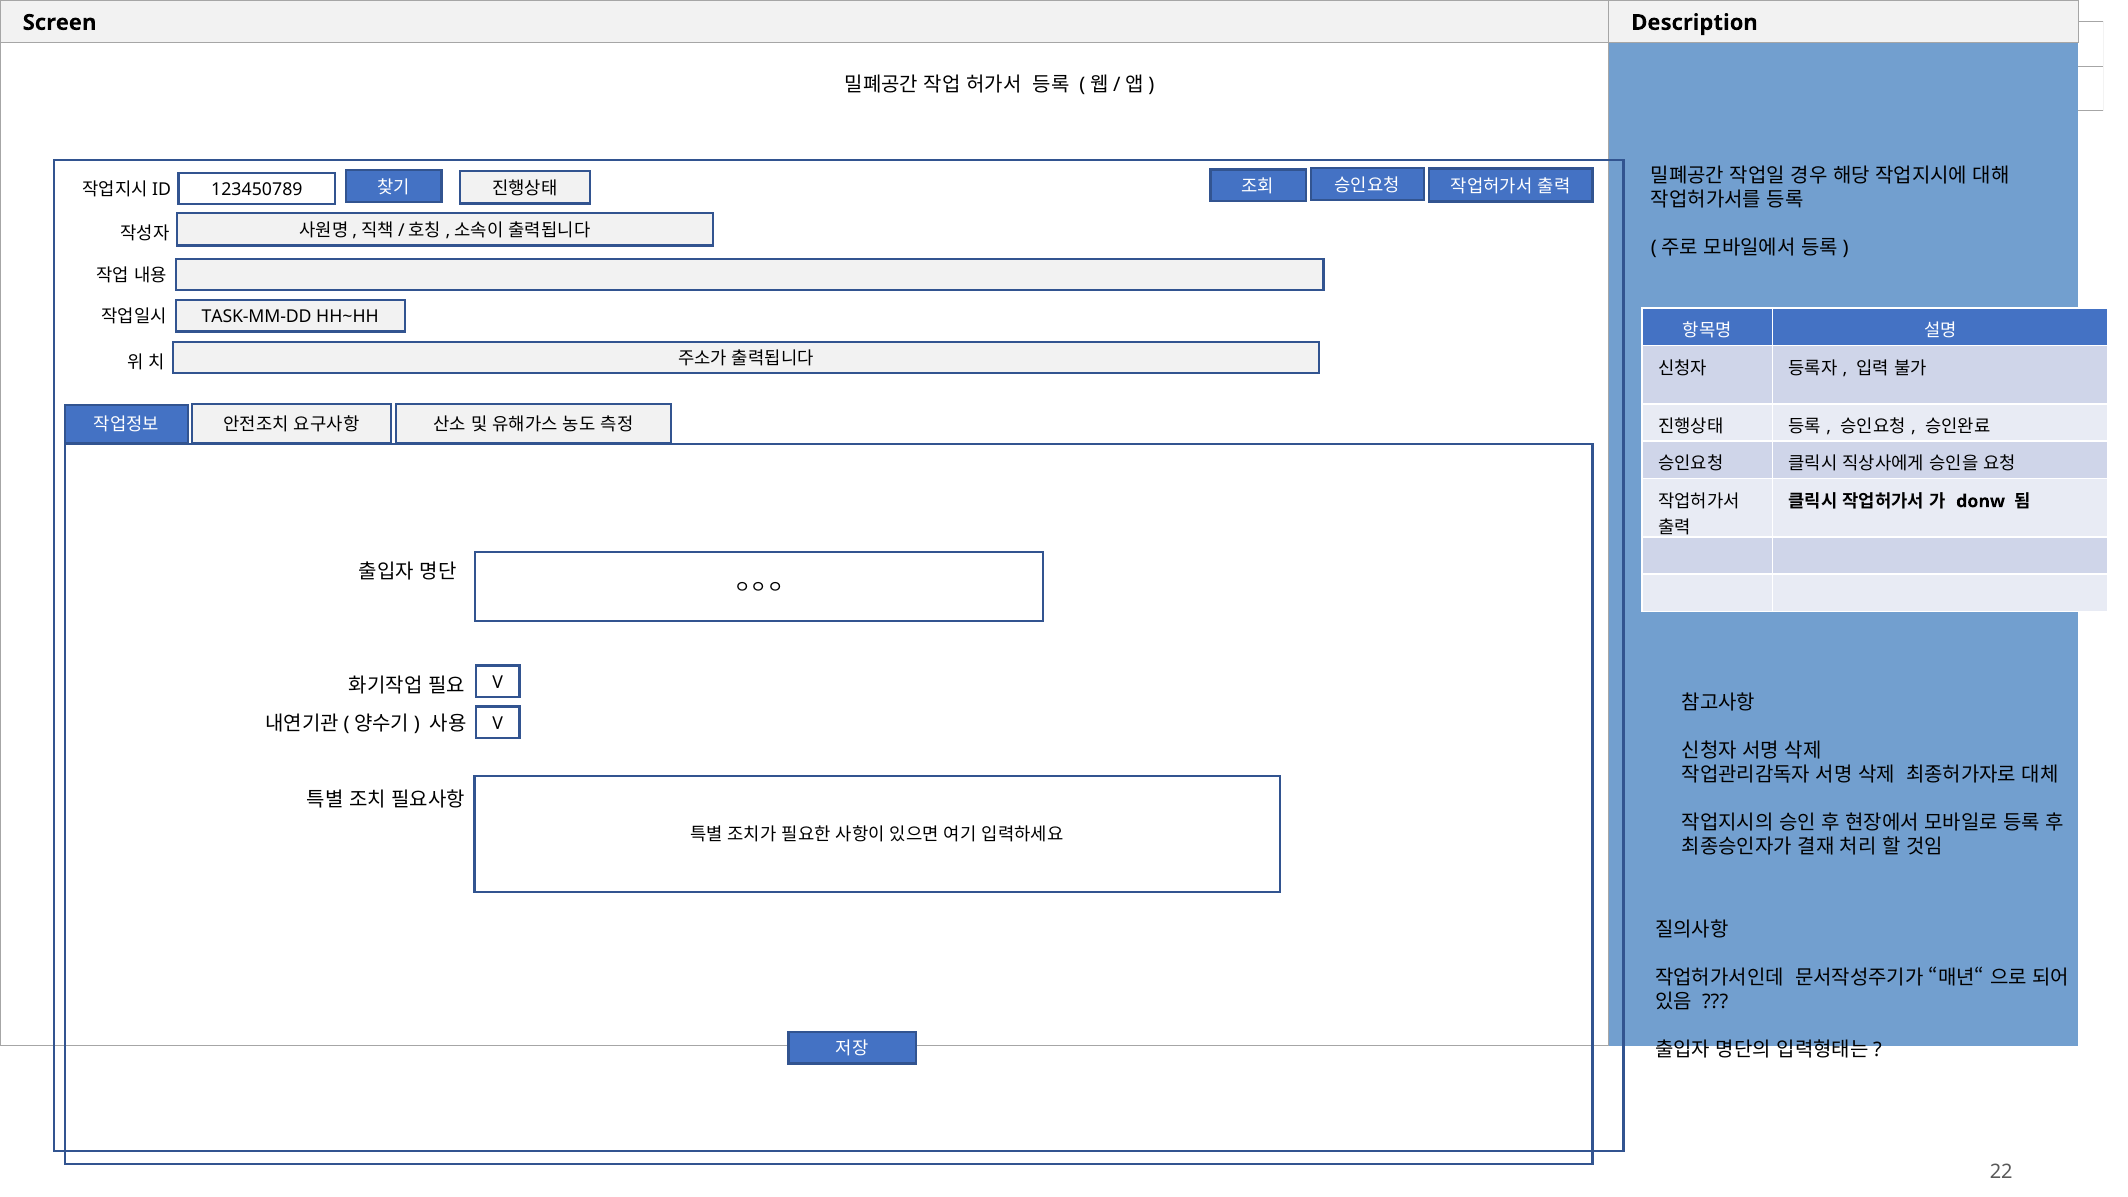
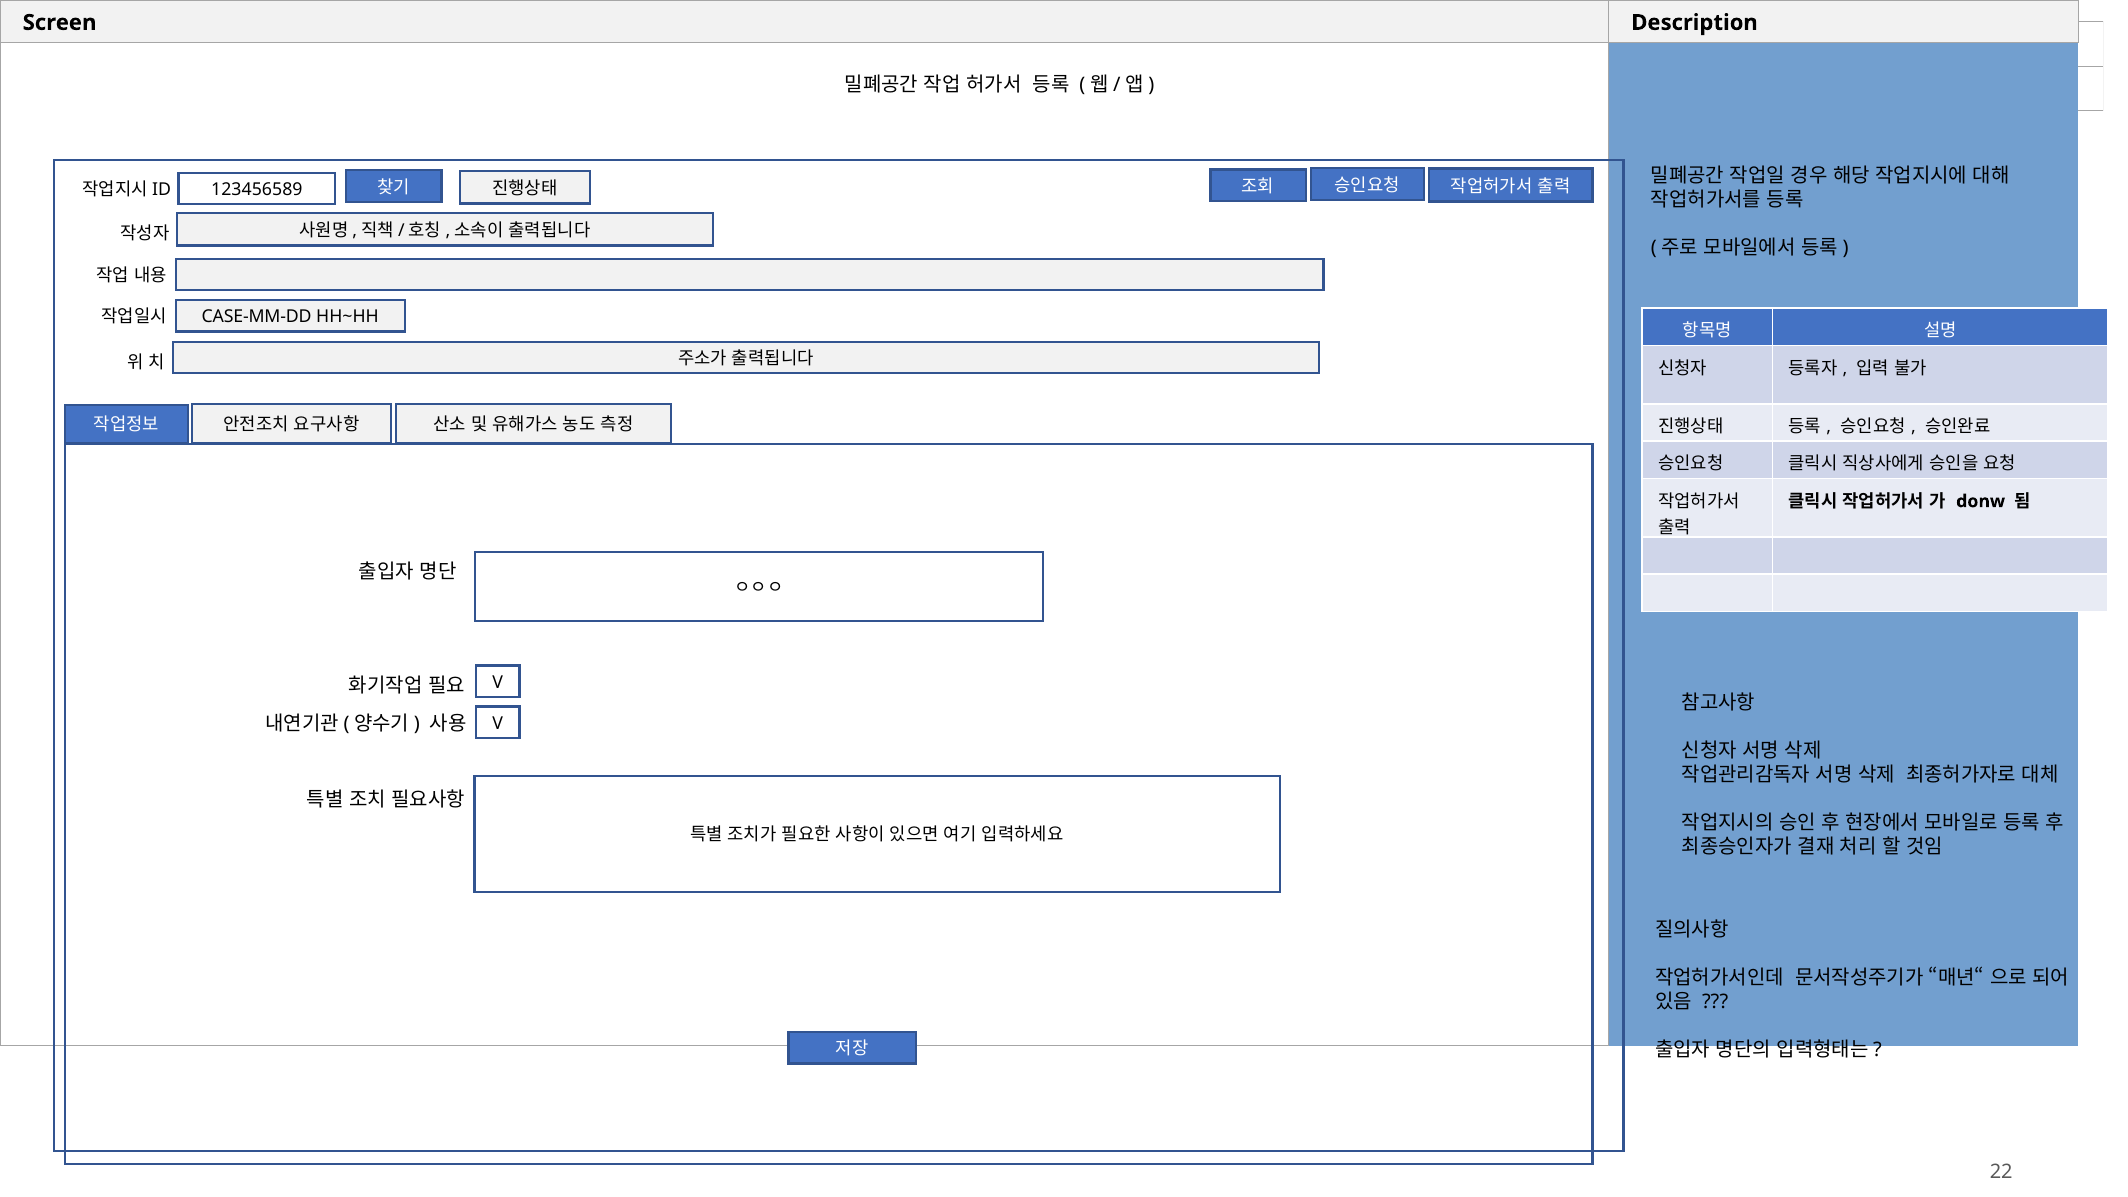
123450789: 123450789 -> 123456589 (257, 190)
TASK-MM-DD: TASK-MM-DD -> CASE-MM-DD (257, 317)
